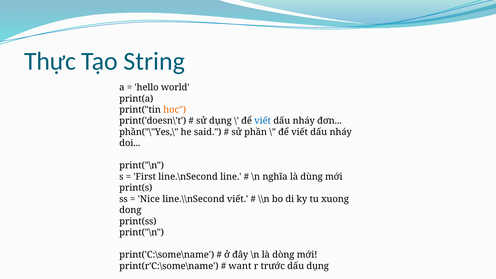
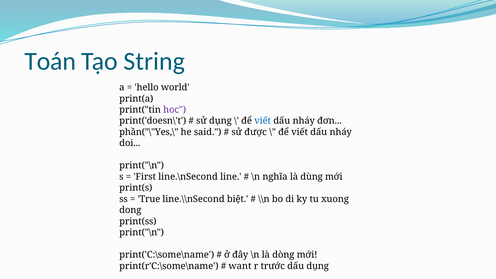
Thực: Thực -> Toán (50, 61)
hoc colour: orange -> purple (175, 110)
phần: phần -> được (256, 132)
Nice: Nice -> True (149, 199)
line.\\nSecond viết: viết -> biệt (238, 199)
